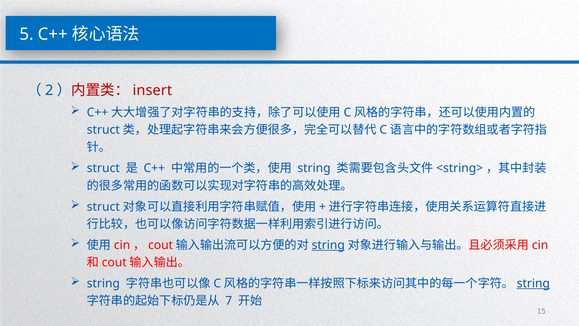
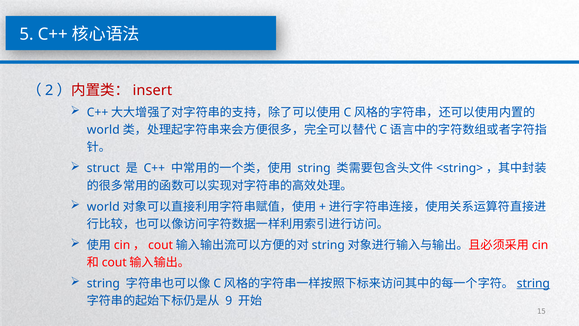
struct: struct -> world (103, 130)
struct: struct -> world (103, 206)
string underline: present -> none (328, 245)
7: 7 -> 9 (229, 301)
